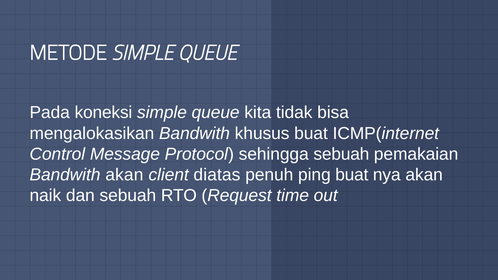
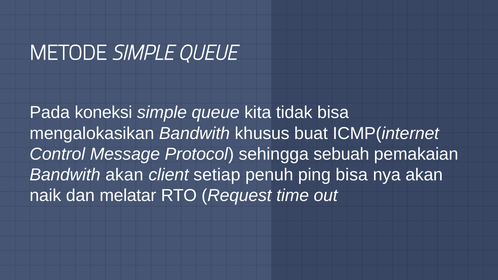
diatas: diatas -> setiap (217, 175)
ping buat: buat -> bisa (352, 175)
dan sebuah: sebuah -> melatar (128, 196)
